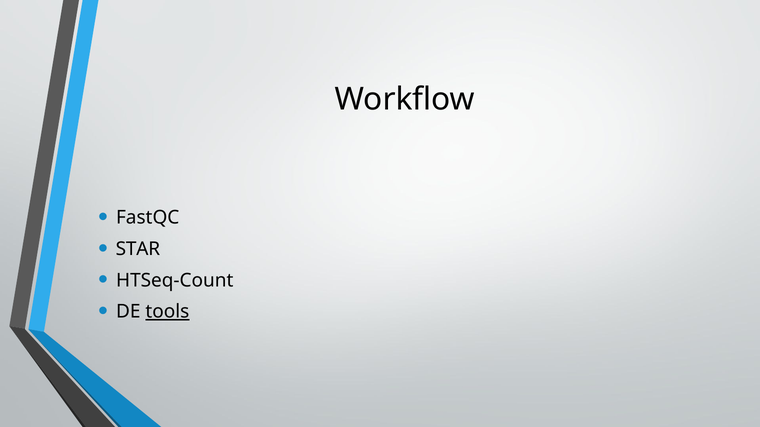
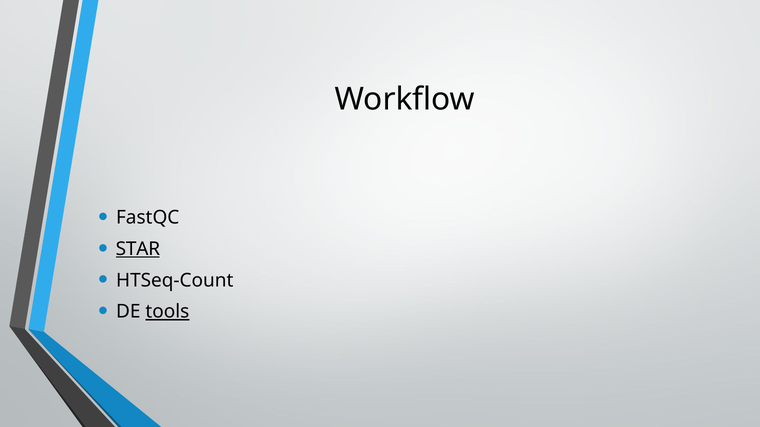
STAR underline: none -> present (138, 249)
